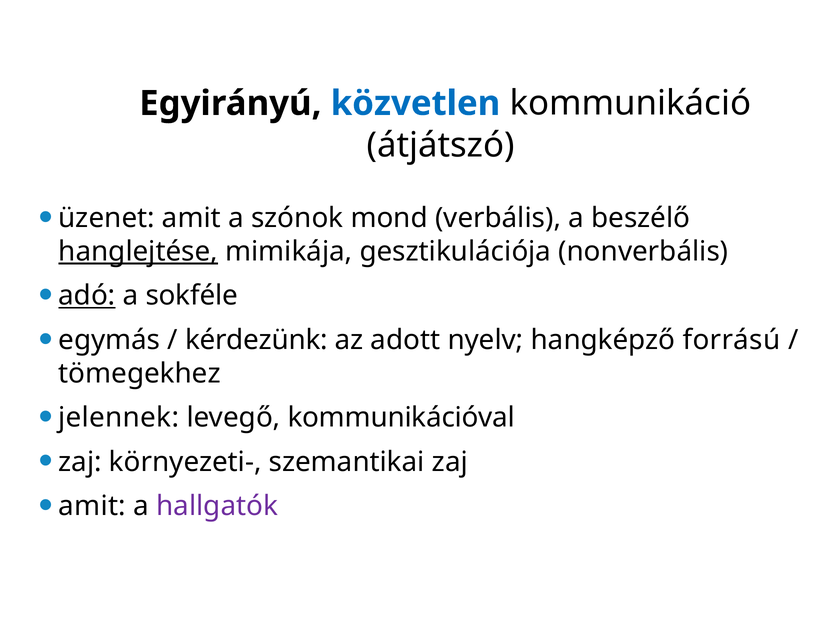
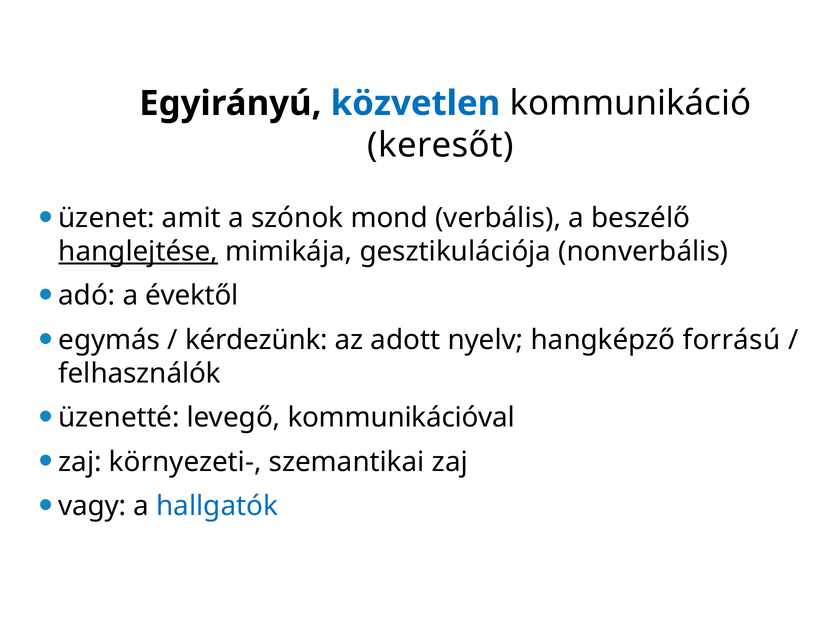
átjátszó: átjátszó -> keresőt (440, 145)
adó underline: present -> none (87, 296)
sokféle: sokféle -> évektől (192, 296)
tömegekhez: tömegekhez -> felhasználók (140, 373)
jelennek: jelennek -> üzenetté (119, 418)
amit: amit -> vagy (92, 506)
hallgatók colour: purple -> blue (217, 506)
